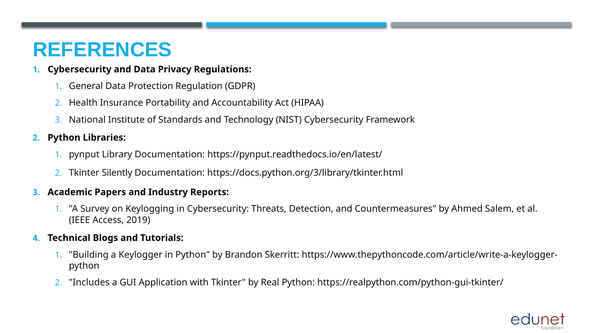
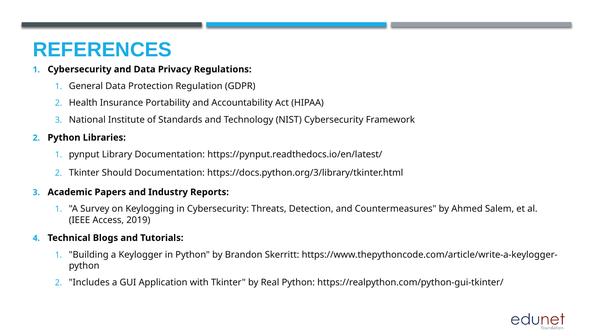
Silently: Silently -> Should (117, 173)
